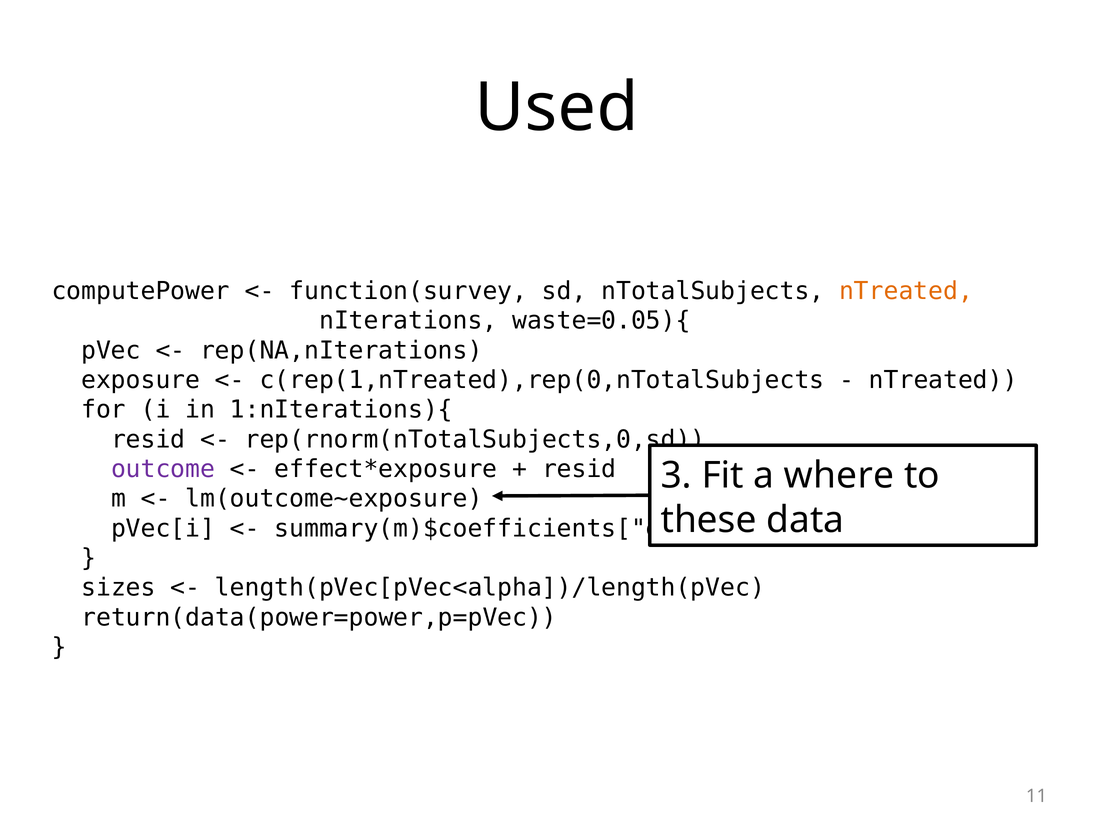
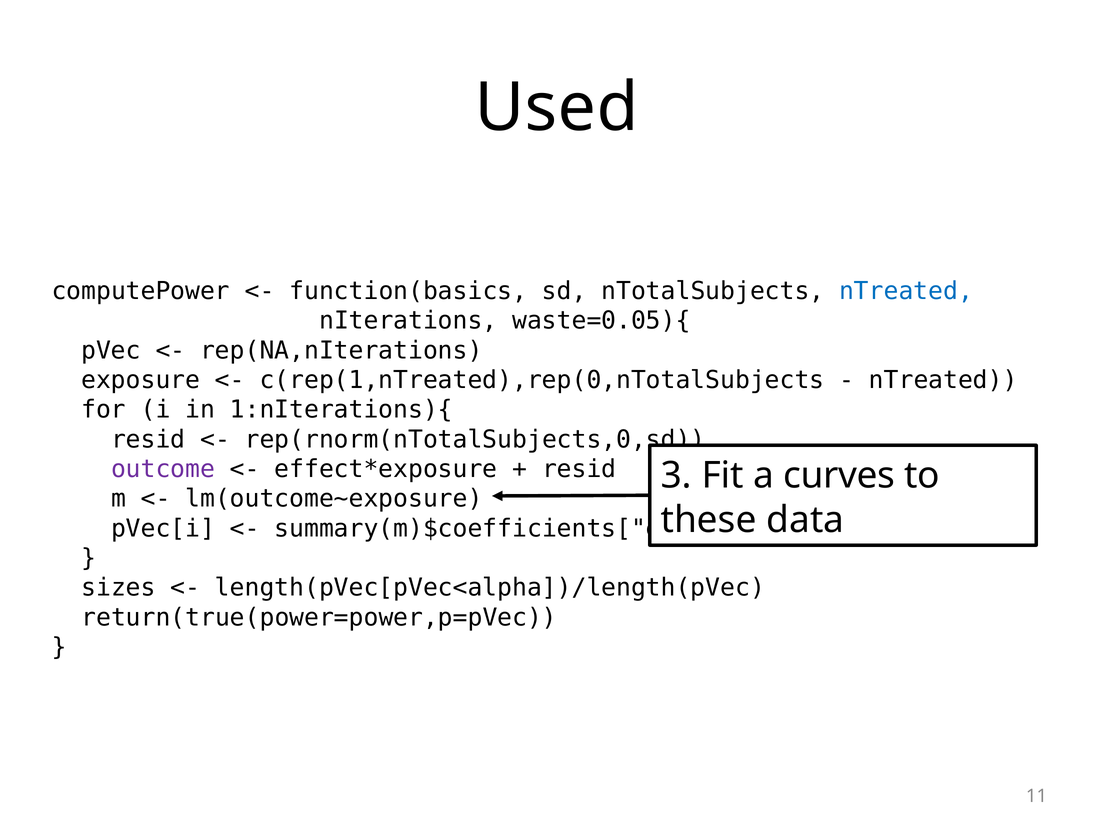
function(survey: function(survey -> function(basics (408, 291)
nTreated colour: orange -> blue (906, 291)
where: where -> curves (839, 476)
return(data(power=power,p=pVec: return(data(power=power,p=pVec -> return(true(power=power,p=pVec (319, 618)
